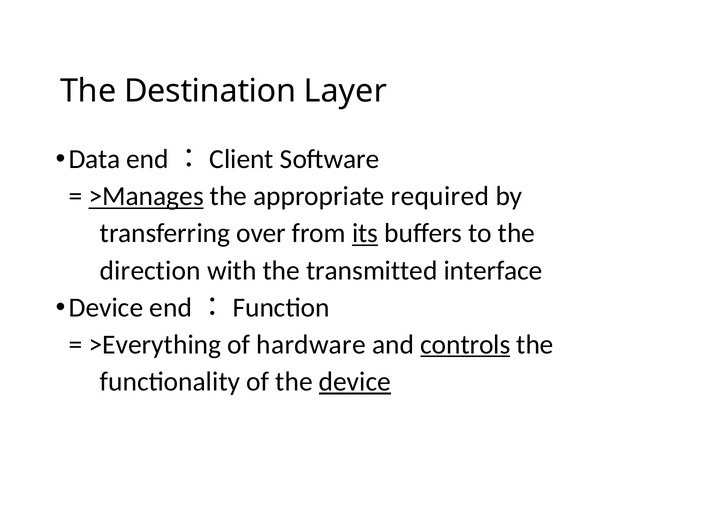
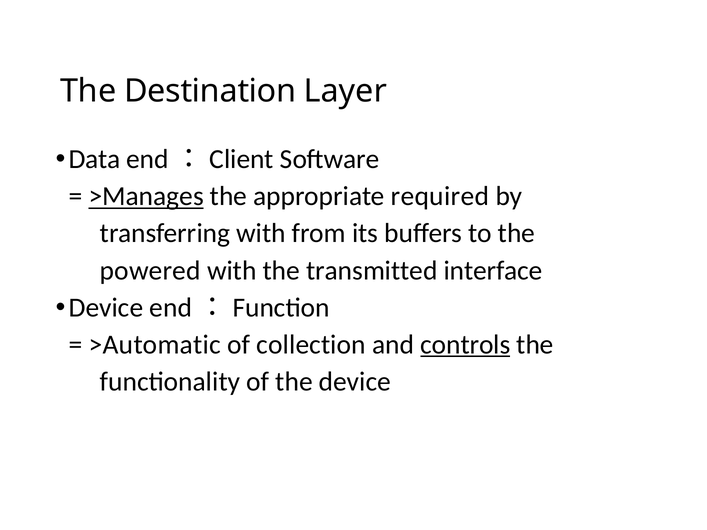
transferring over: over -> with (261, 234)
its underline: present -> none (365, 234)
direction: direction -> powered (150, 271)
>Everything: >Everything -> >Automatic (155, 345)
hardware: hardware -> collection (311, 345)
device underline: present -> none (355, 382)
